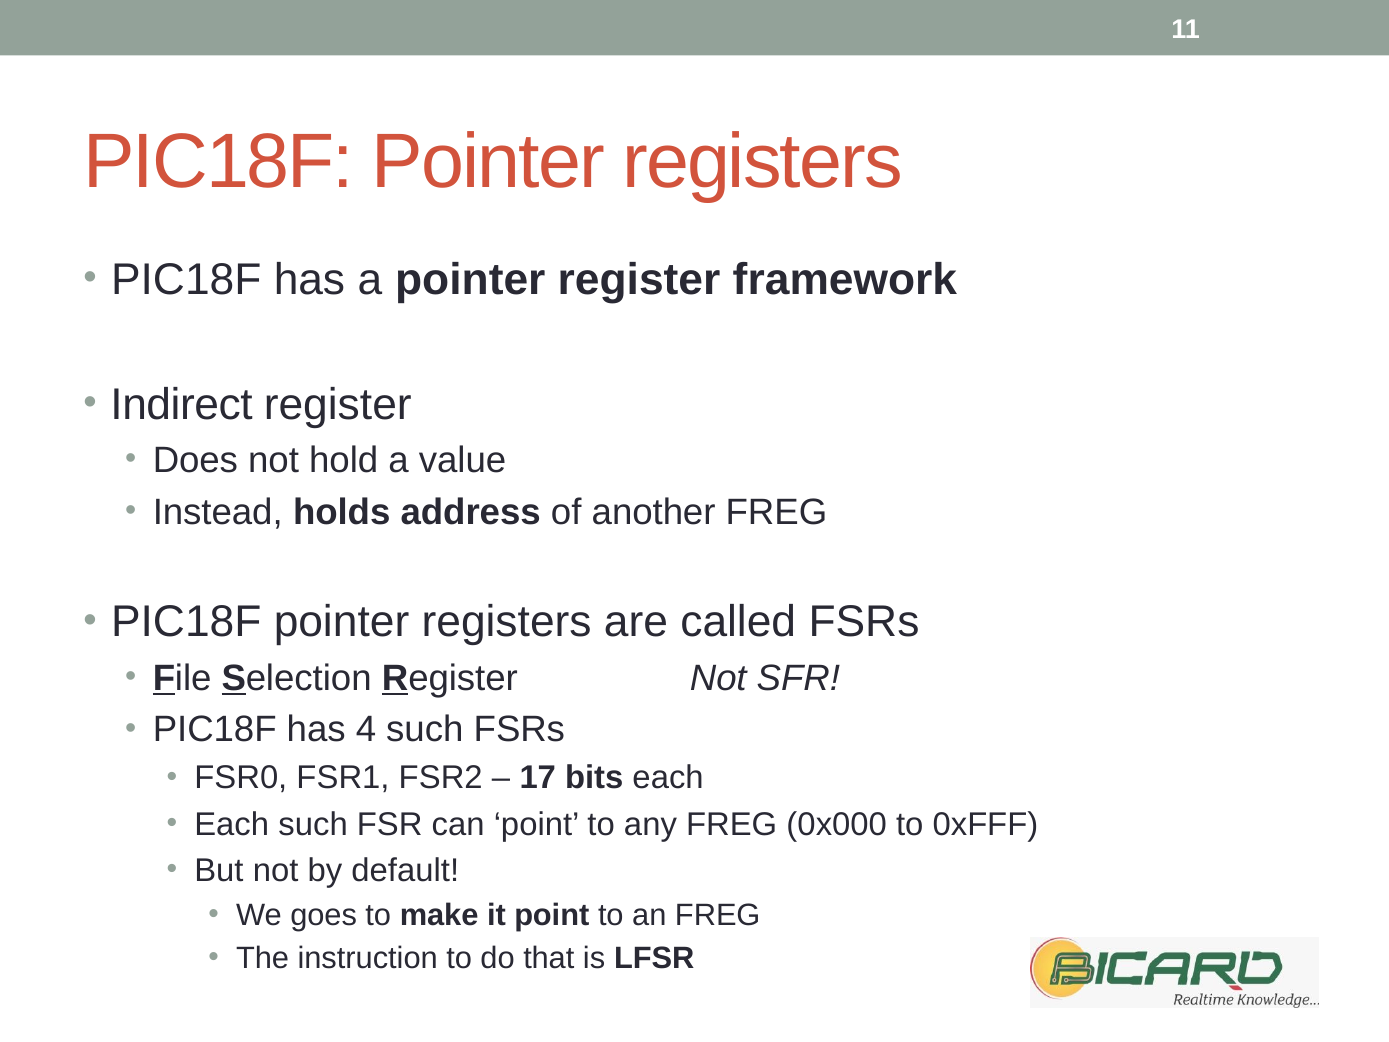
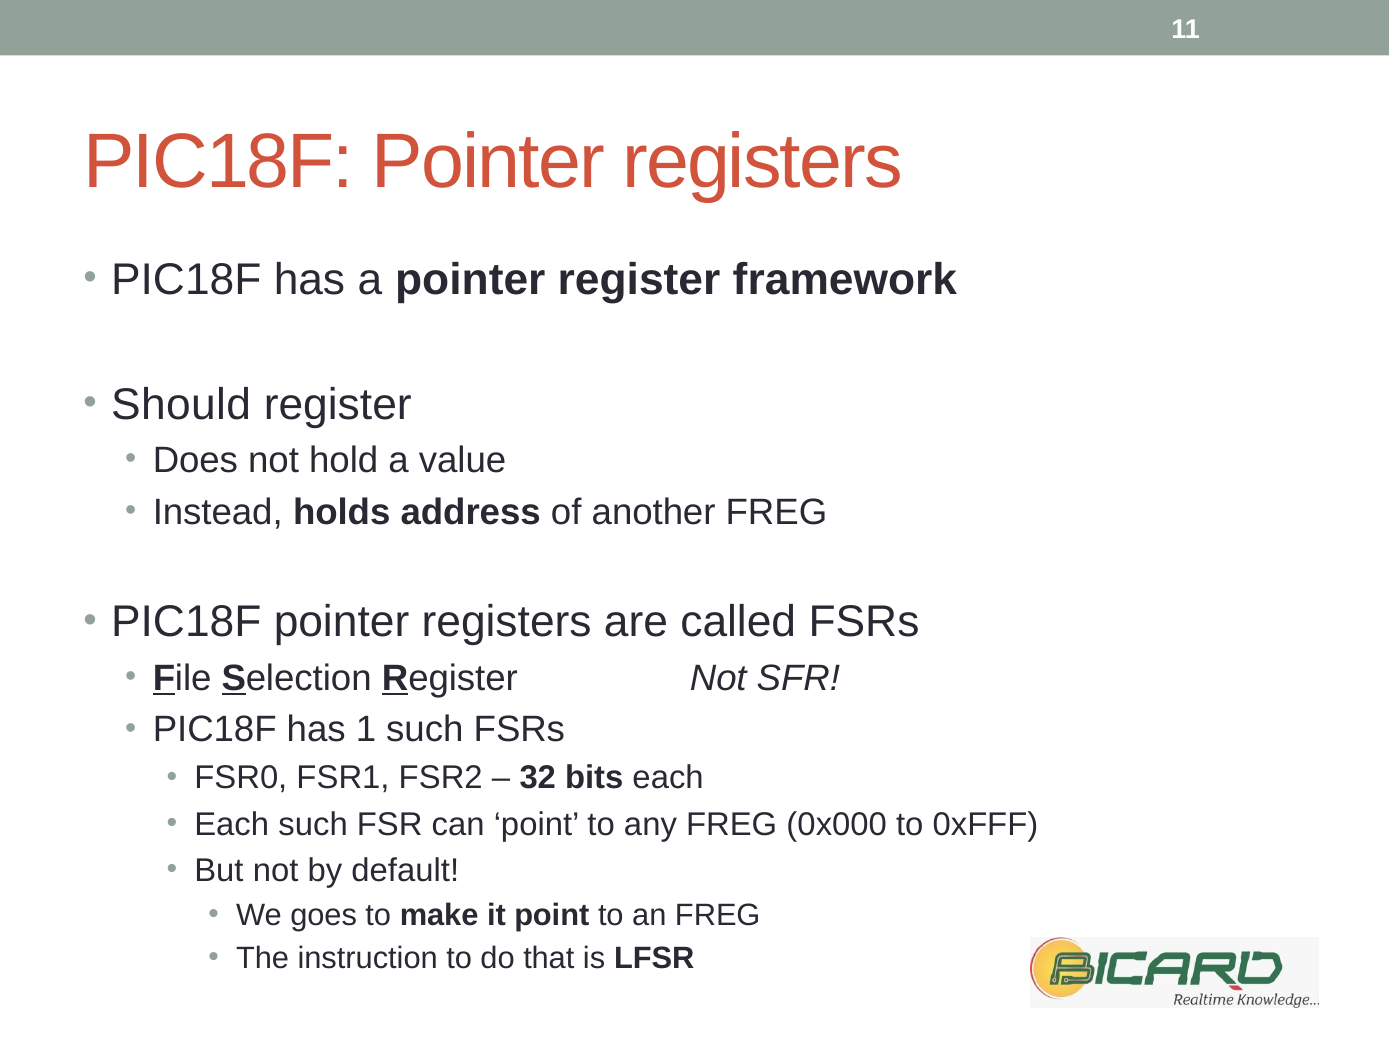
Indirect: Indirect -> Should (181, 405)
4: 4 -> 1 (366, 730)
17: 17 -> 32 (538, 778)
